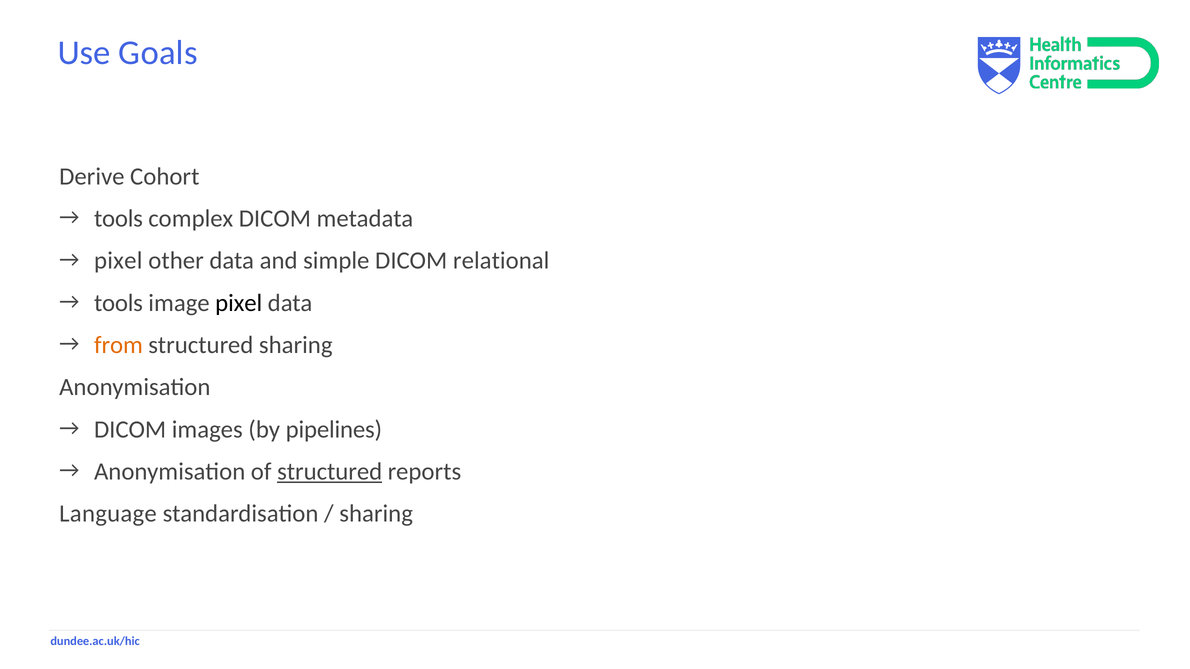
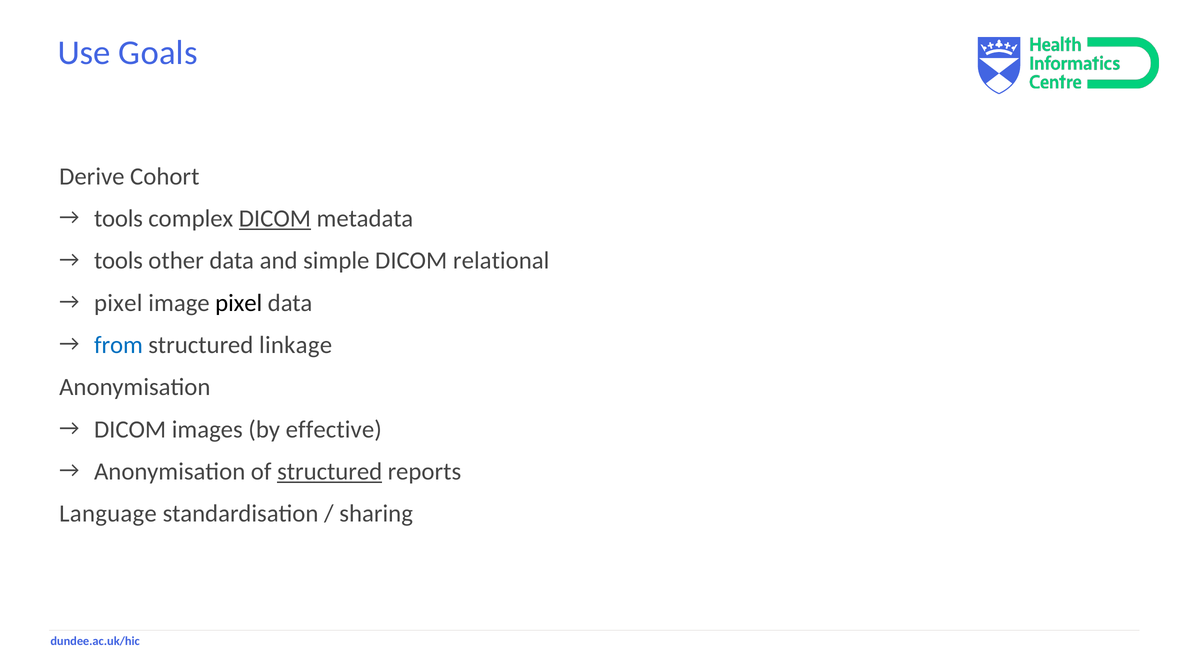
DICOM underline: none -> present (275, 219)
pixel: pixel -> tools (119, 261)
tools: tools -> pixel (118, 303)
from colour: orange -> blue (118, 345)
structured sharing: sharing -> linkage (296, 345)
pipelines: pipelines -> effective (334, 430)
